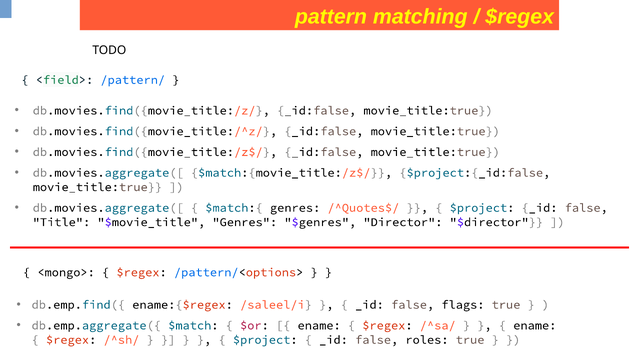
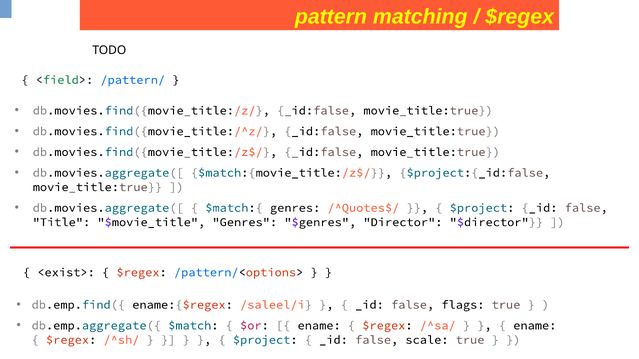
<mongo>: <mongo> -> <exist> (66, 273)
roles: roles -> scale (427, 340)
